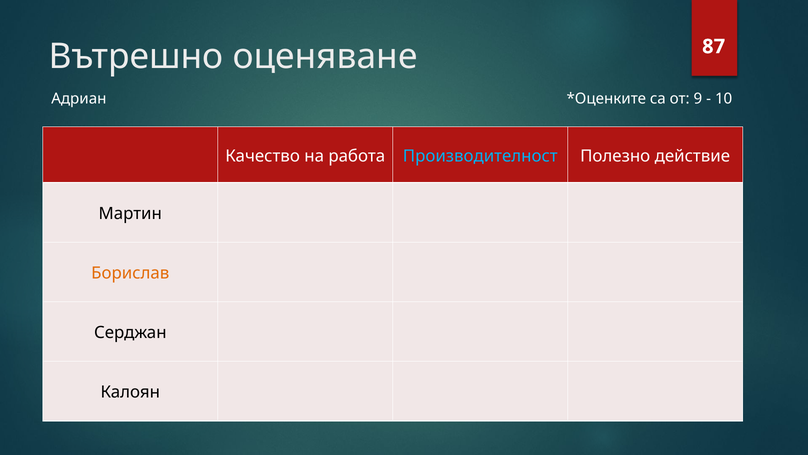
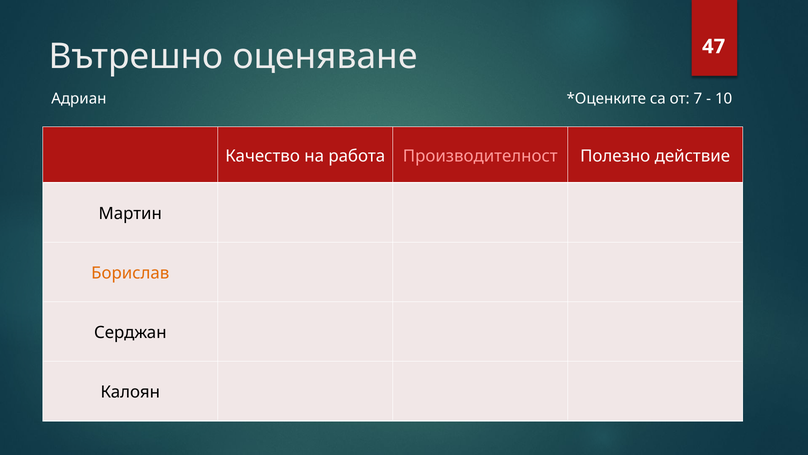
87: 87 -> 47 (714, 47)
9: 9 -> 7 (698, 98)
Производителност colour: light blue -> pink (480, 156)
